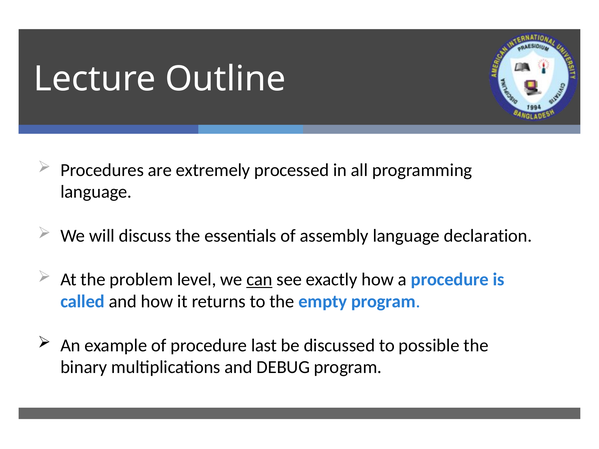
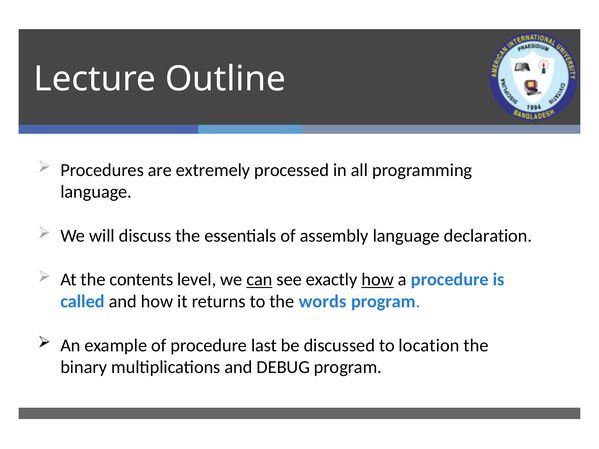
problem: problem -> contents (141, 280)
how underline: none -> present (378, 280)
empty: empty -> words (323, 302)
possible: possible -> location (429, 346)
